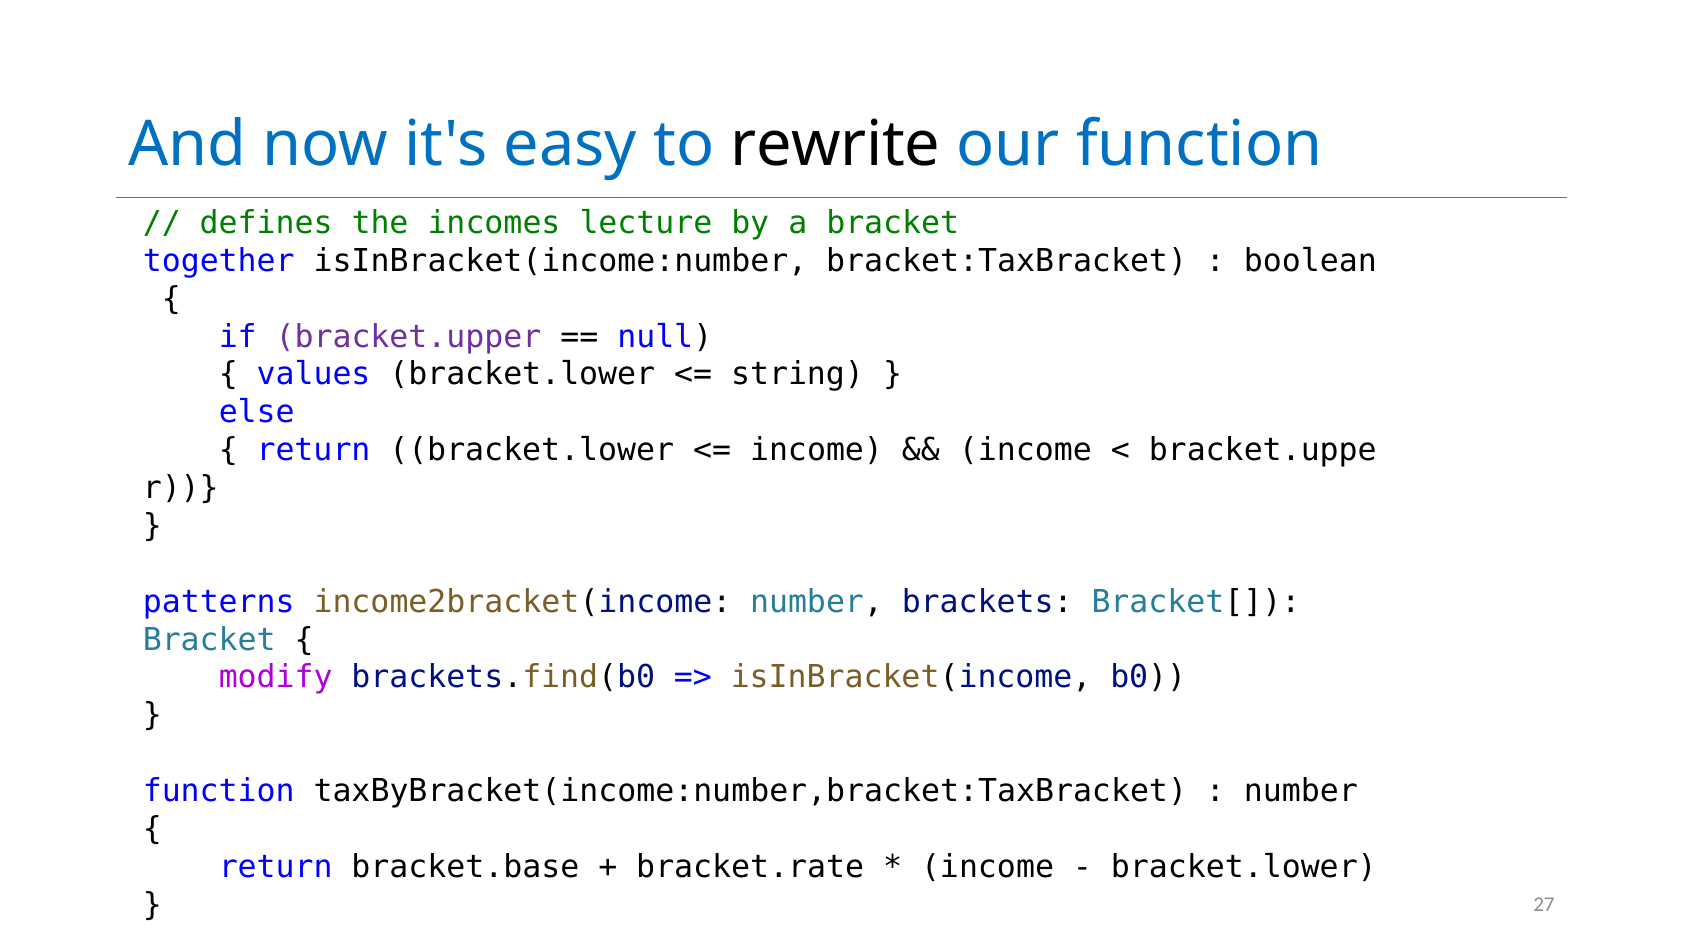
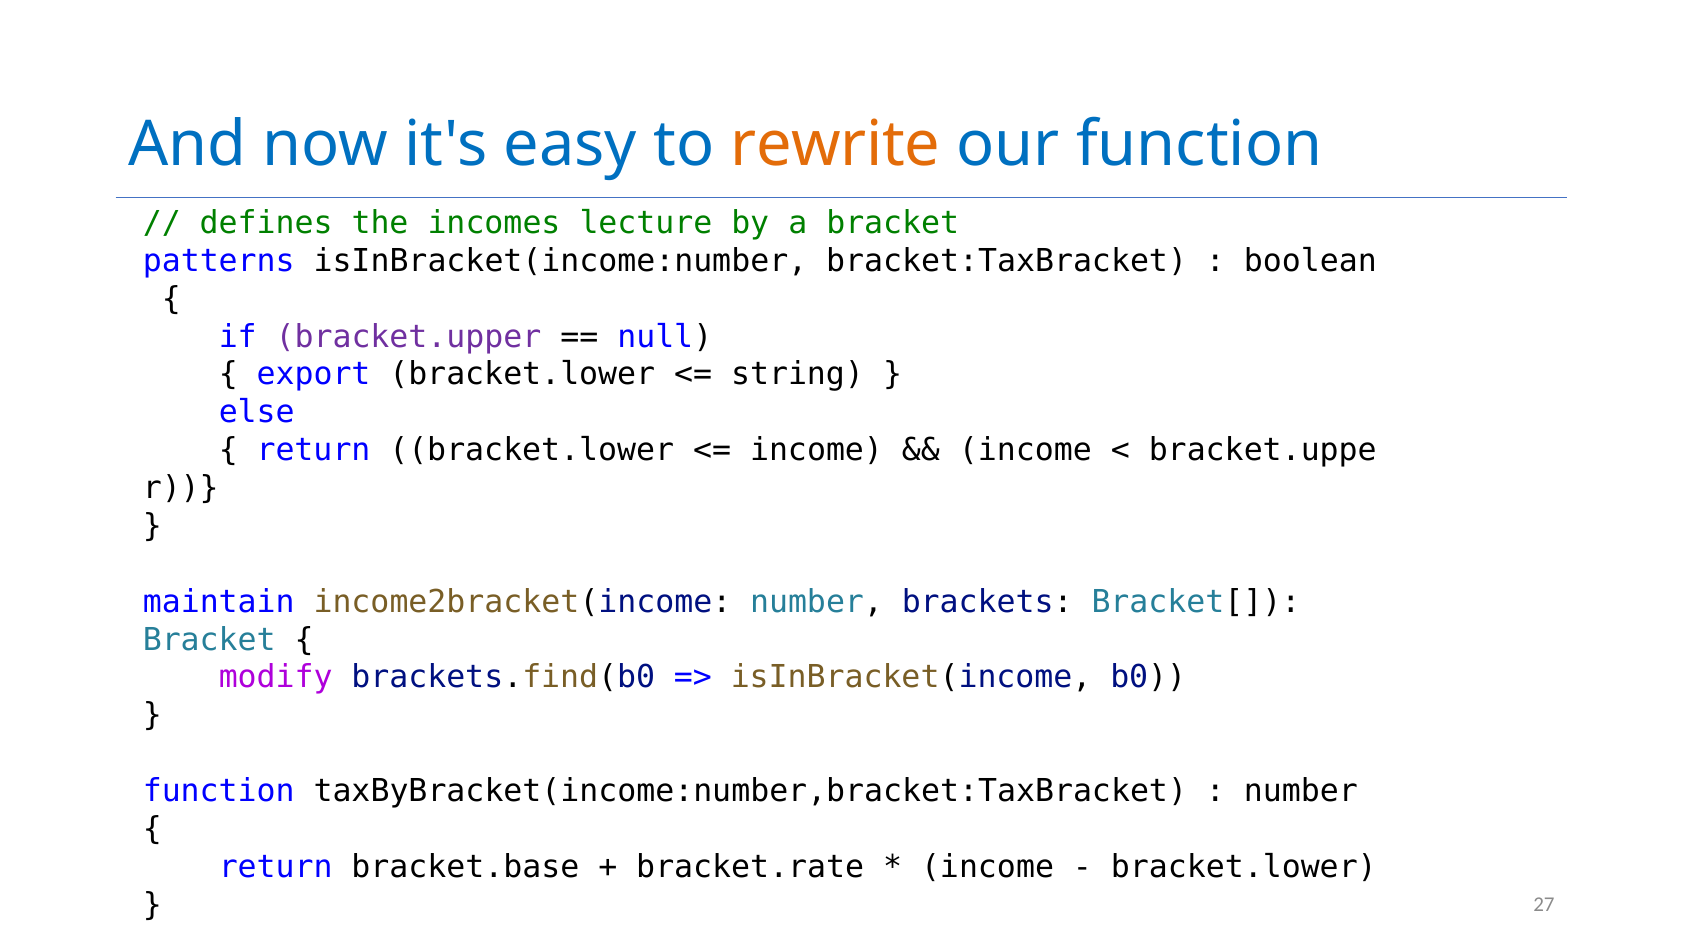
rewrite colour: black -> orange (836, 145)
together: together -> patterns (219, 261)
values: values -> export (314, 374)
patterns: patterns -> maintain (219, 602)
